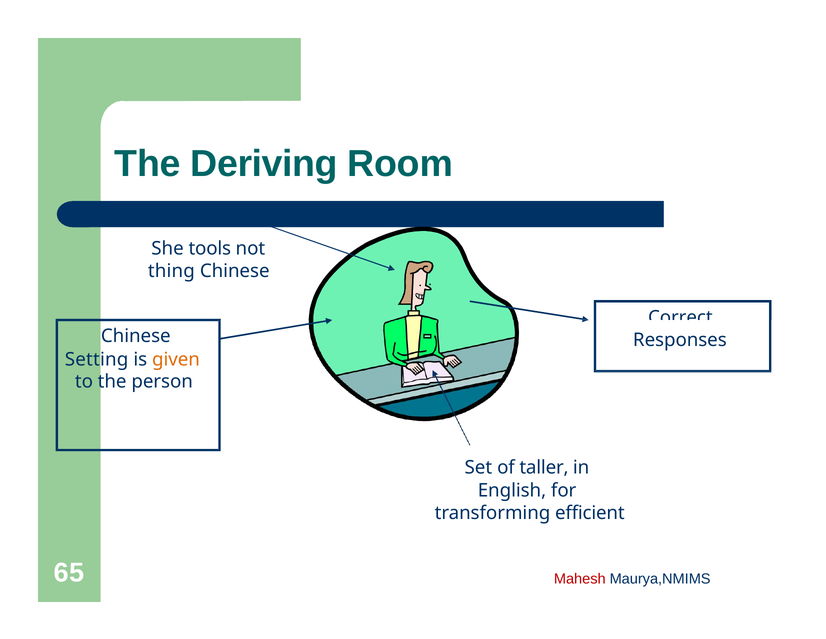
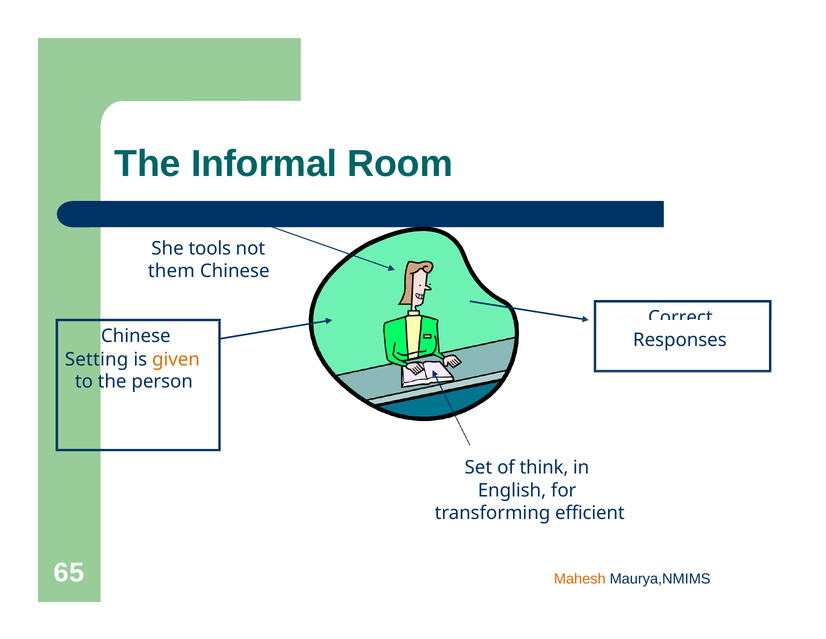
Deriving: Deriving -> Informal (264, 164)
thing: thing -> them (171, 271)
taller: taller -> think (544, 467)
Mahesh colour: red -> orange (580, 578)
